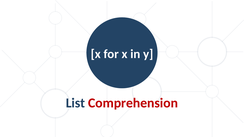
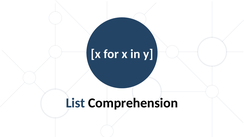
Comprehension colour: red -> black (133, 103)
